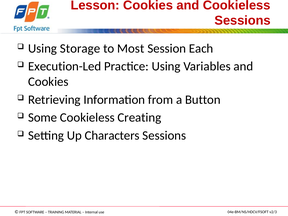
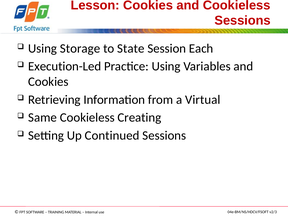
Most: Most -> State (131, 48)
Button: Button -> Virtual (203, 100)
Some: Some -> Same (42, 118)
Characters: Characters -> Continued (112, 135)
